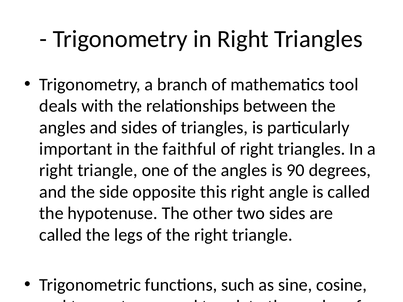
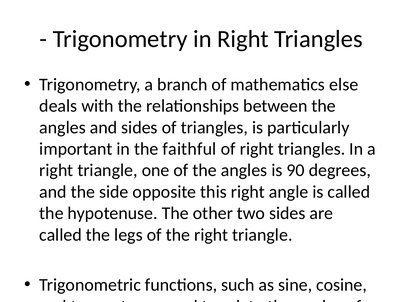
tool: tool -> else (344, 85)
